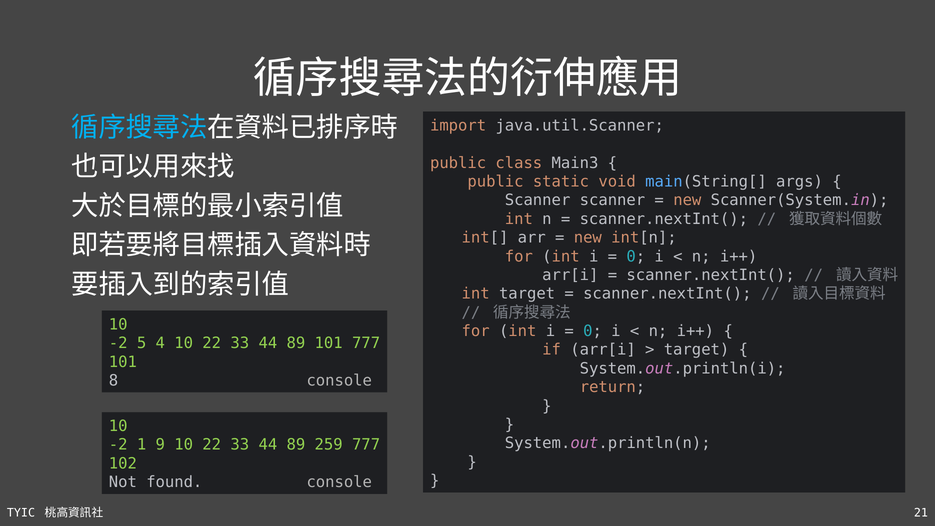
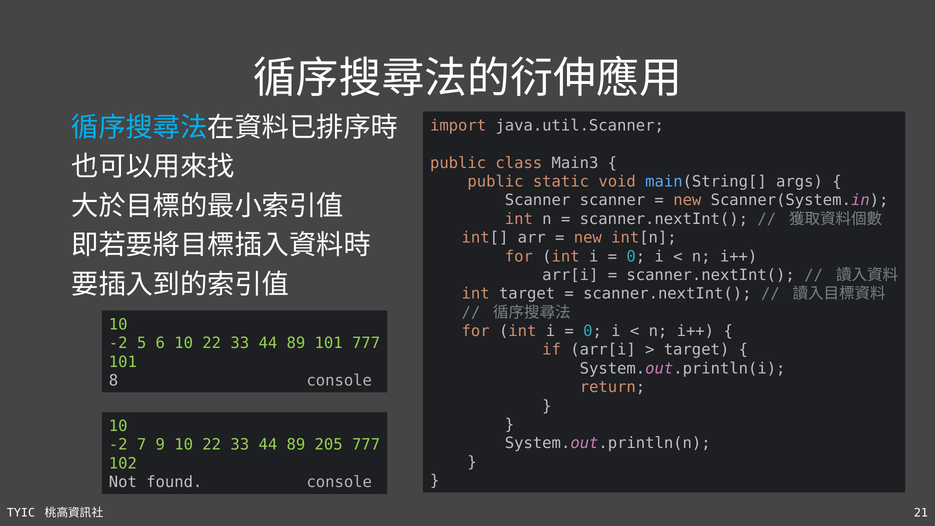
4: 4 -> 6 (160, 343)
1: 1 -> 7 (142, 445)
259: 259 -> 205 (329, 445)
